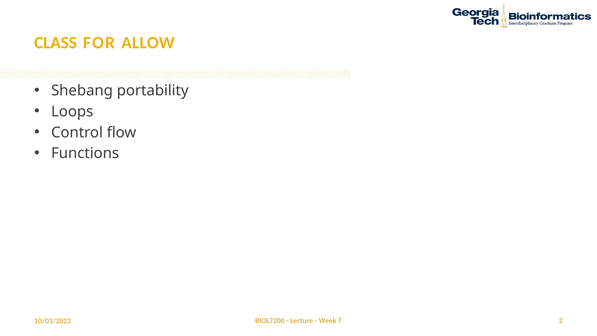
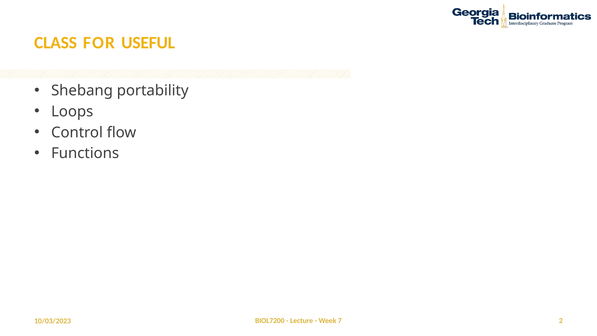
ALLOW: ALLOW -> USEFUL (148, 43)
